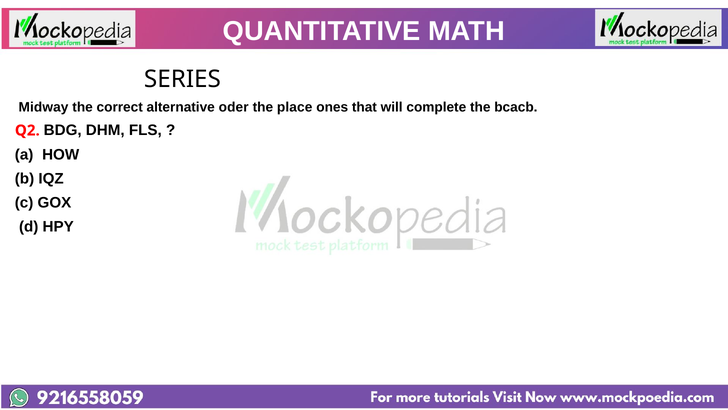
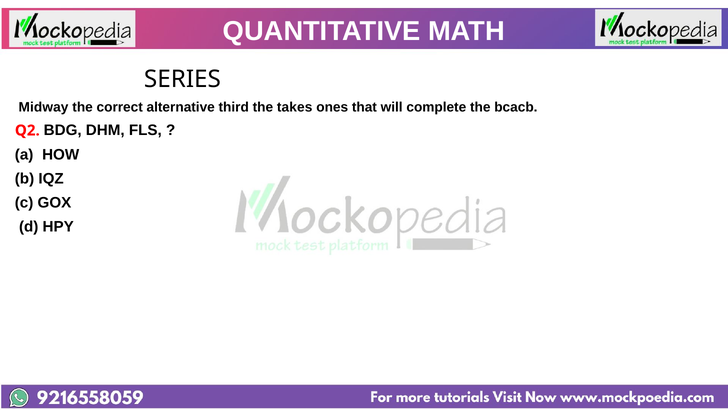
oder: oder -> third (234, 107)
place: place -> takes (295, 107)
